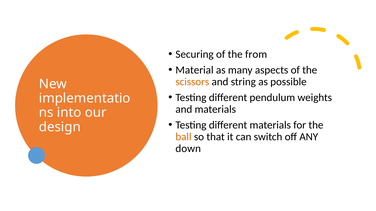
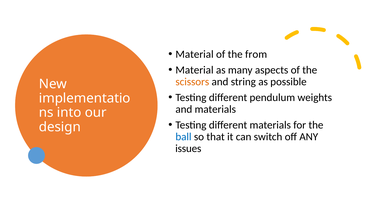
Securing: Securing -> Material (195, 54)
ball colour: orange -> blue (183, 137)
down: down -> issues (188, 149)
